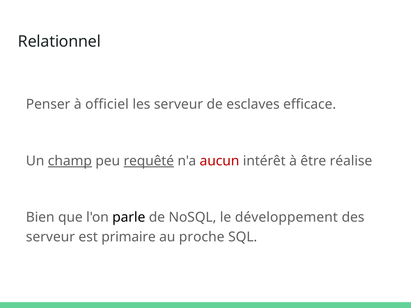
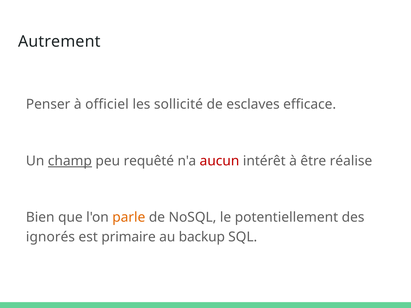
Relationnel: Relationnel -> Autrement (59, 41)
les serveur: serveur -> sollicité (178, 104)
requêté underline: present -> none (149, 161)
parle colour: black -> orange (129, 218)
développement: développement -> potentiellement (286, 218)
serveur: serveur -> ignorés (50, 237)
proche: proche -> backup (202, 237)
